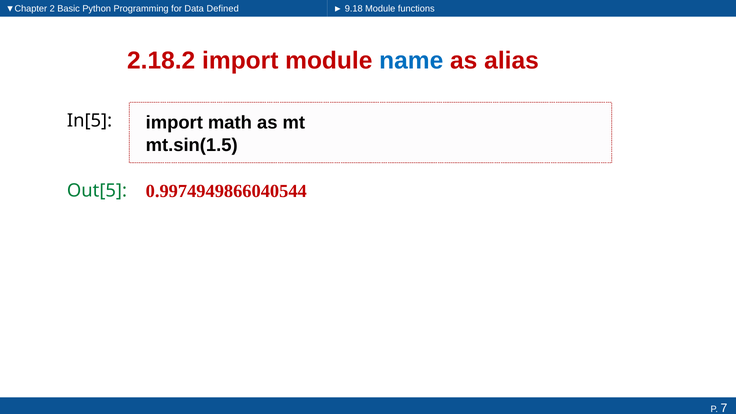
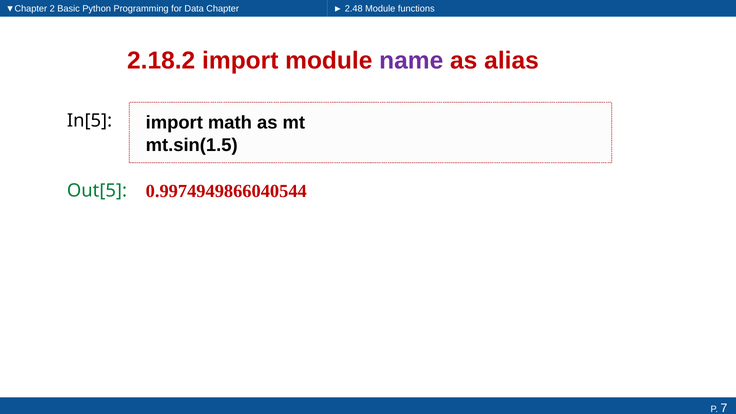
Defined: Defined -> Chapter (223, 9)
9.18: 9.18 -> 2.48 (354, 9)
name colour: blue -> purple (411, 61)
